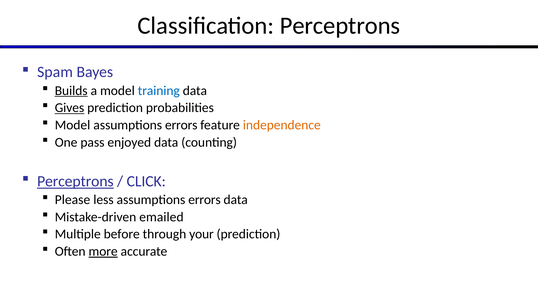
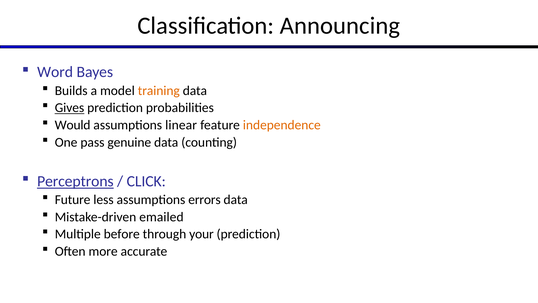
Classification Perceptrons: Perceptrons -> Announcing (340, 26)
Spam: Spam -> Word (55, 72)
Builds underline: present -> none (71, 90)
training colour: blue -> orange (159, 90)
Model: Model -> Would (73, 125)
errors: errors -> linear (181, 125)
enjoyed: enjoyed -> genuine (129, 142)
Please: Please -> Future (73, 200)
more underline: present -> none (103, 251)
